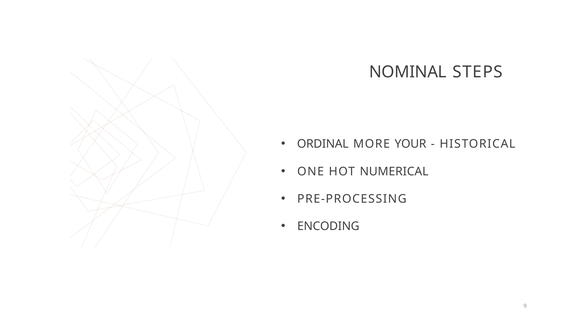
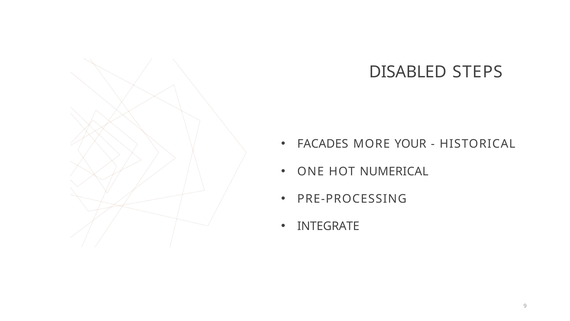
NOMINAL: NOMINAL -> DISABLED (408, 72)
ORDINAL: ORDINAL -> FACADES (323, 144)
ENCODING: ENCODING -> INTEGRATE (328, 226)
